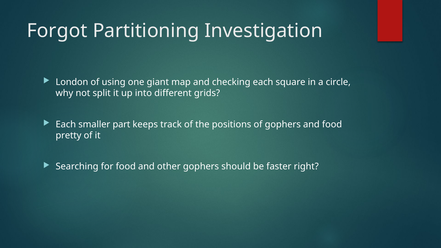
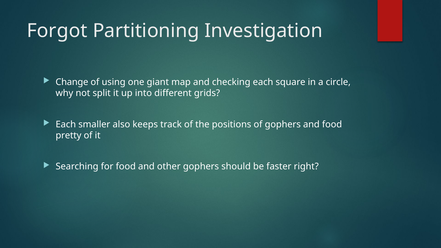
London: London -> Change (72, 82)
part: part -> also (121, 124)
